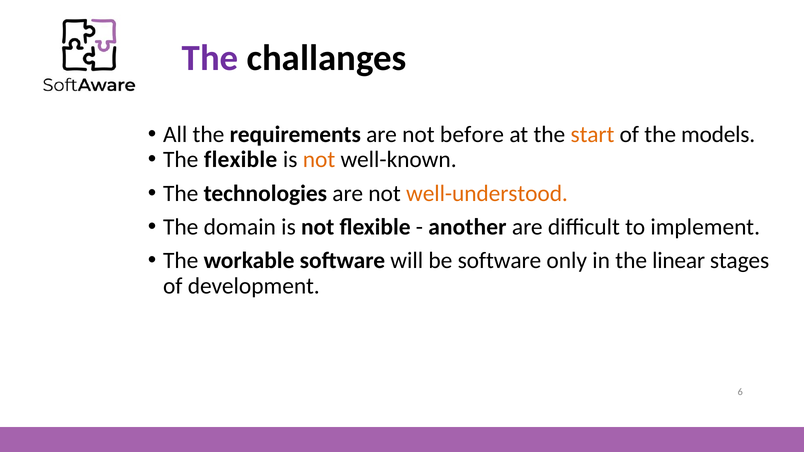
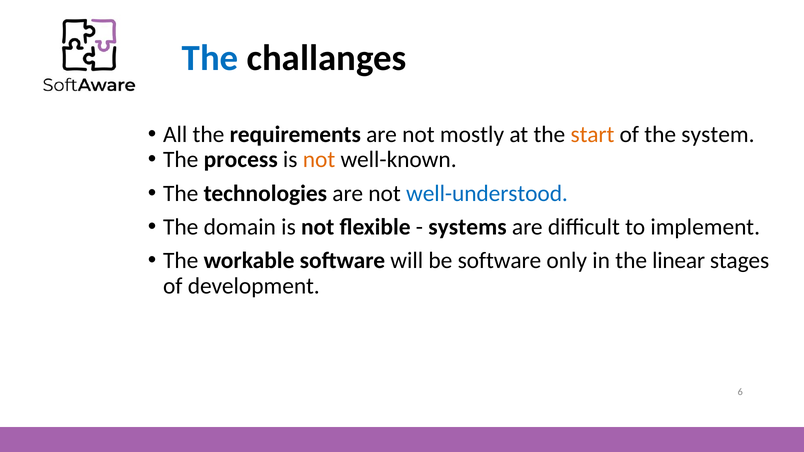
The colour: purple -> blue (210, 58)
before: before -> mostly (472, 134)
models: models -> system (718, 134)
The flexible: flexible -> process (241, 160)
well-understood colour: orange -> blue (487, 193)
another: another -> systems (467, 227)
